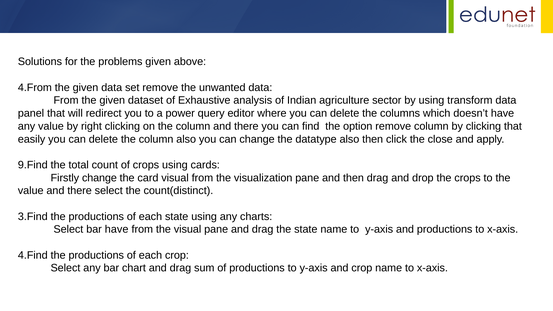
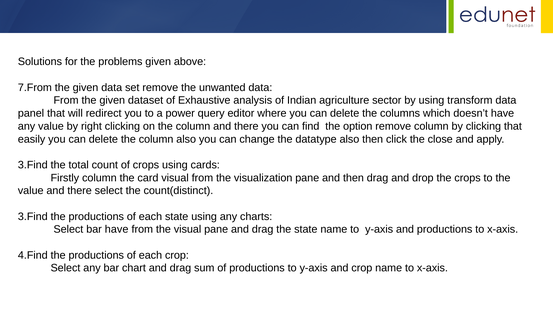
4.From: 4.From -> 7.From (35, 88)
9.Find: 9.Find -> 3.Find (33, 165)
Firstly change: change -> column (99, 178)
